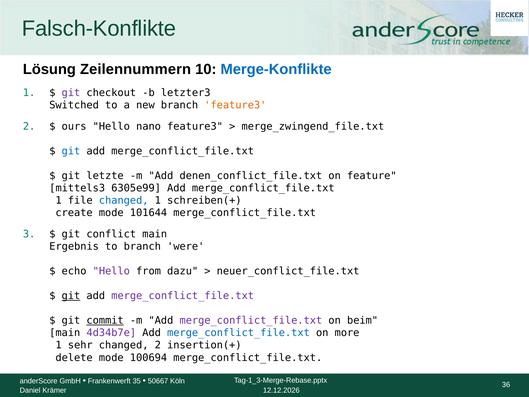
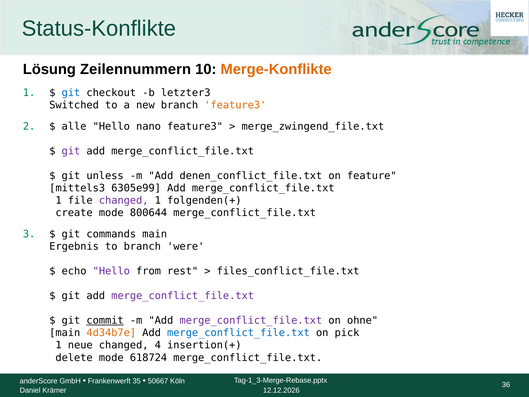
Falsch-Konflikte: Falsch-Konflikte -> Status-Konflikte (99, 29)
Merge-Konflikte colour: blue -> orange (276, 69)
git colour: purple -> blue (71, 93)
ours: ours -> alle (74, 126)
git colour: blue -> purple (71, 151)
letzte: letzte -> unless (105, 176)
changed colour: blue -> purple (124, 200)
schreiben(+: schreiben(+ -> folgenden(+ (204, 200)
101644: 101644 -> 800644 (149, 213)
conflict: conflict -> commands (111, 234)
dazu: dazu -> rest (183, 271)
neuer_conflict_file.txt: neuer_conflict_file.txt -> files_conflict_file.txt (288, 271)
git underline: present -> none (71, 296)
beim: beim -> ohne (363, 320)
4d34b7e colour: purple -> orange (111, 333)
more: more -> pick (347, 333)
sehr: sehr -> neue (80, 345)
changed 2: 2 -> 4 (158, 345)
100694: 100694 -> 618724 (149, 357)
